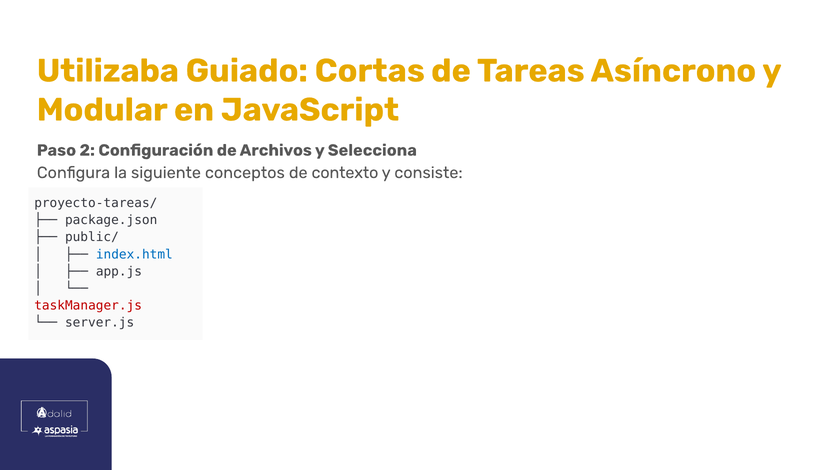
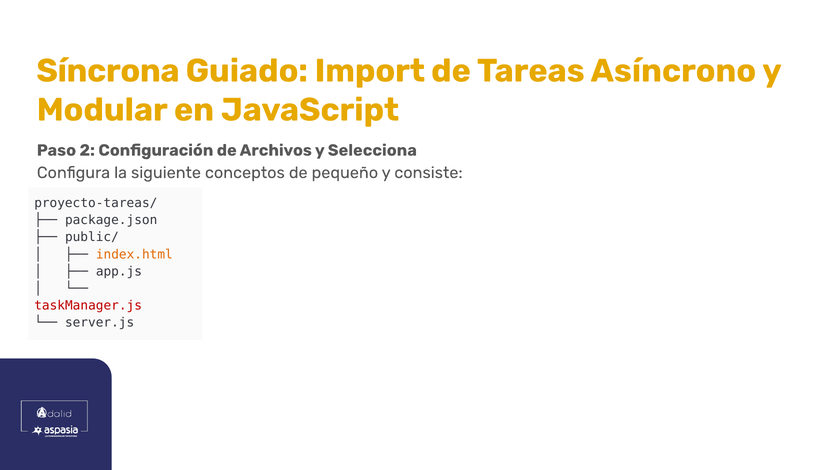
Utilizaba: Utilizaba -> Síncrona (108, 71)
Cortas: Cortas -> Import (370, 71)
contexto: contexto -> pequeño (345, 173)
index.html colour: blue -> orange (134, 254)
